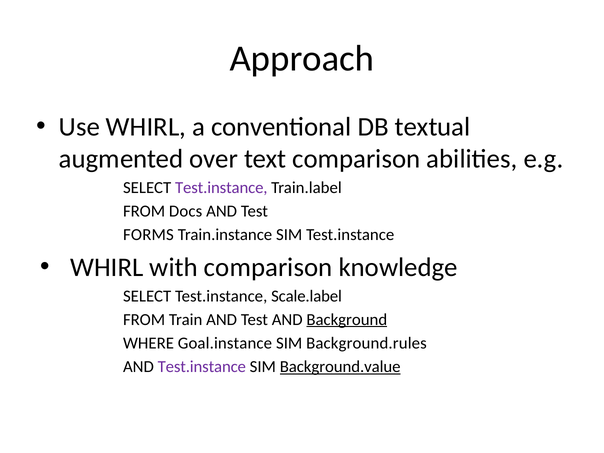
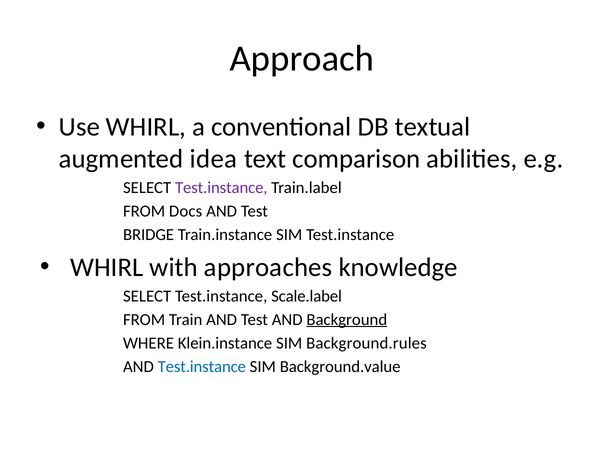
over: over -> idea (214, 159)
FORMS: FORMS -> BRIDGE (149, 235)
with comparison: comparison -> approaches (268, 267)
Goal.instance: Goal.instance -> Klein.instance (225, 343)
Test.instance colour: purple -> blue (202, 367)
Background.value underline: present -> none (340, 367)
